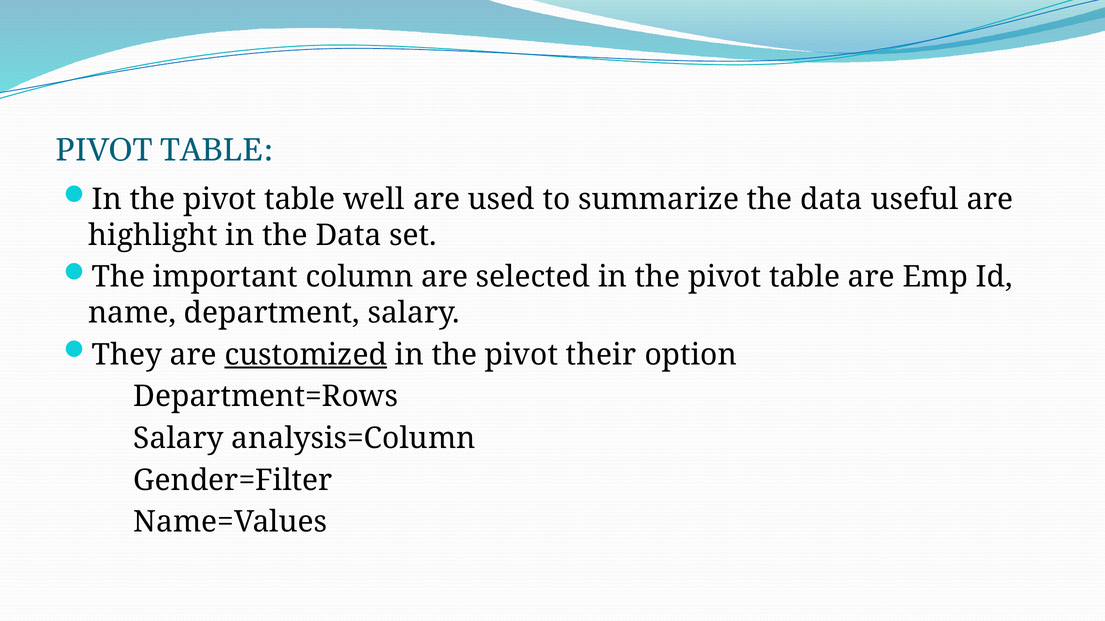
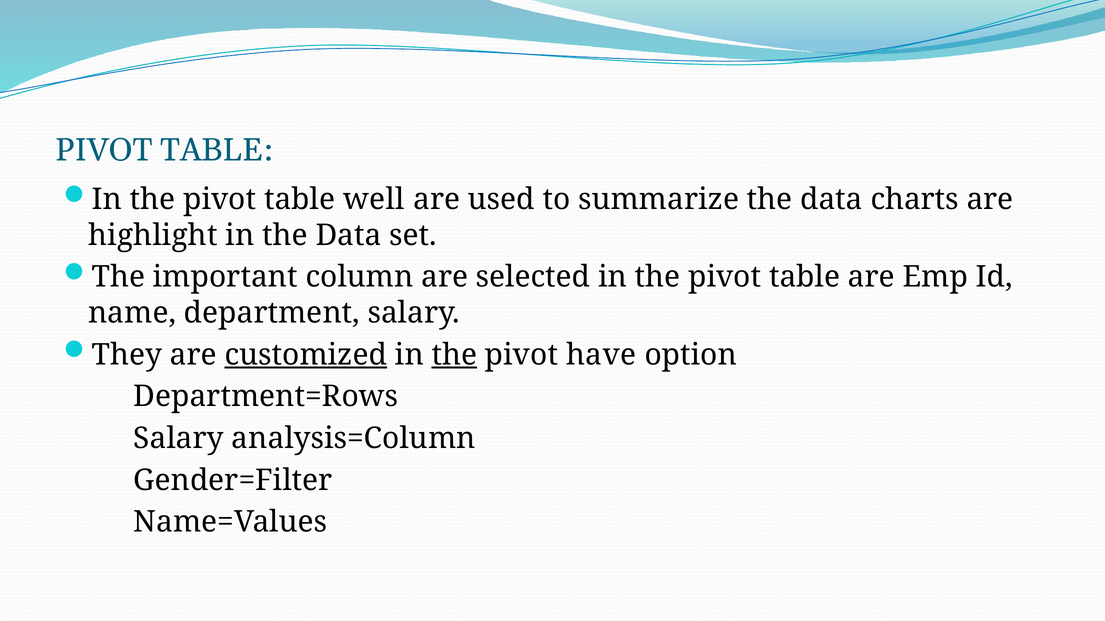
useful: useful -> charts (915, 200)
the underline: none -> present (454, 355)
their: their -> have (601, 355)
